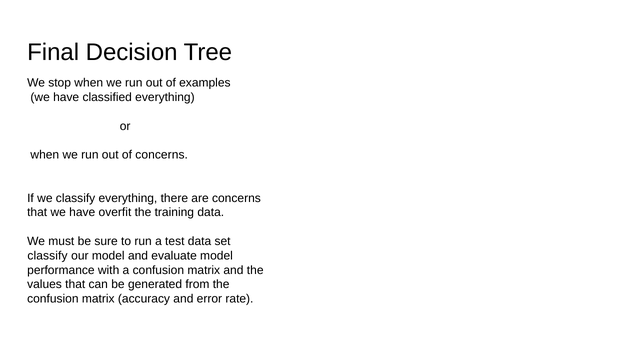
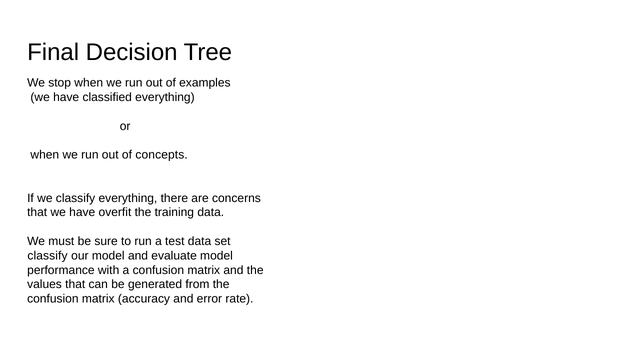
of concerns: concerns -> concepts (162, 155)
